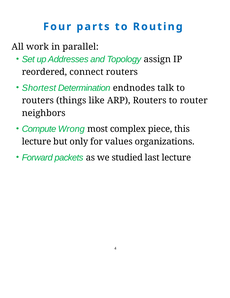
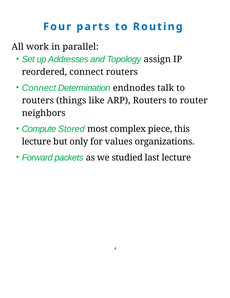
Shortest: Shortest -> Connect (39, 88)
Wrong: Wrong -> Stored (71, 129)
